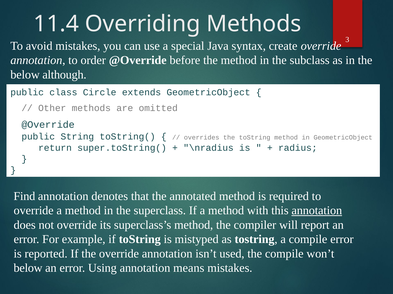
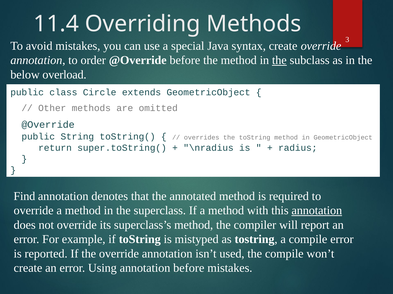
the underline: none -> present (279, 60)
although: although -> overload (64, 75)
below: below -> create (28, 269)
annotation means: means -> before (189, 269)
